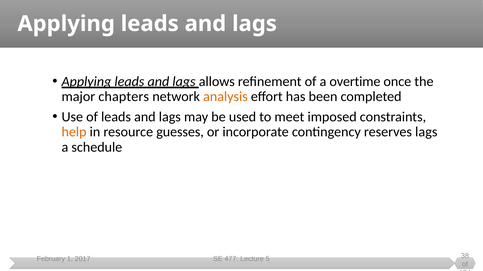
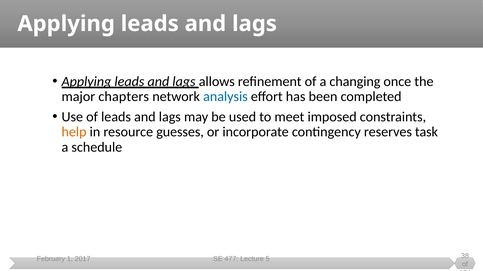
overtime: overtime -> changing (355, 82)
analysis colour: orange -> blue (225, 97)
reserves lags: lags -> task (426, 132)
